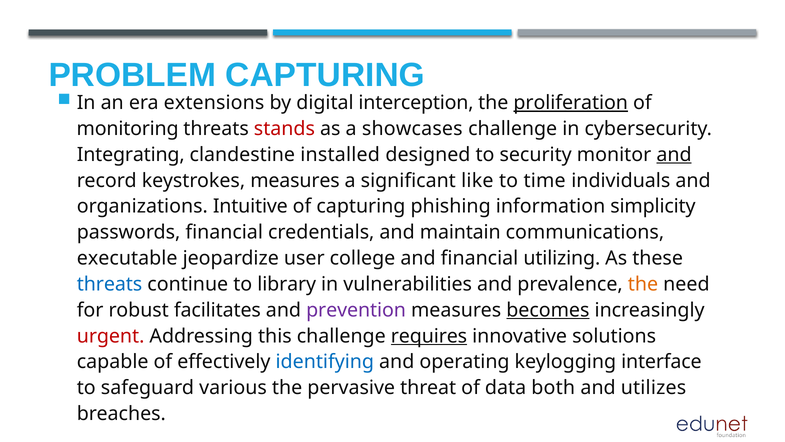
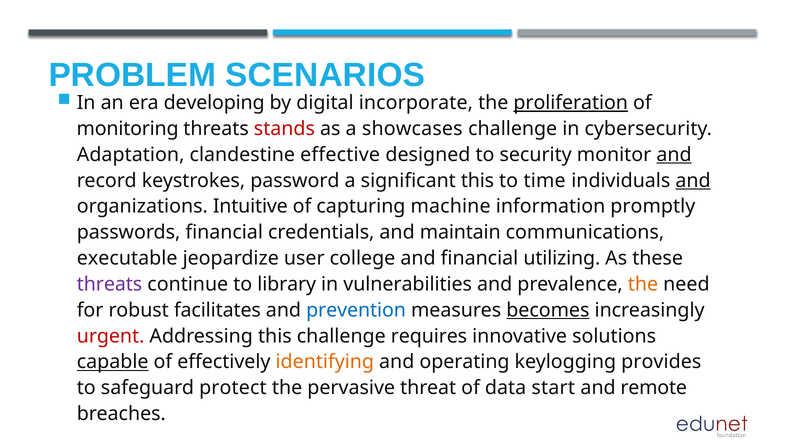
PROBLEM CAPTURING: CAPTURING -> SCENARIOS (325, 75)
extensions: extensions -> developing (214, 103)
interception: interception -> incorporate (416, 103)
Integrating: Integrating -> Adaptation (131, 154)
installed: installed -> effective (340, 154)
keystrokes measures: measures -> password (295, 180)
significant like: like -> this (478, 180)
and underline: none -> present (693, 180)
phishing: phishing -> machine (451, 206)
simplicity: simplicity -> promptly (653, 206)
threats colour: blue -> purple (110, 284)
prevention colour: purple -> blue (356, 310)
requires underline: present -> none (429, 336)
capable underline: none -> present (113, 362)
identifying colour: blue -> orange (325, 362)
interface: interface -> provides (661, 362)
various: various -> protect (233, 387)
both: both -> start (553, 387)
utilizes: utilizes -> remote (654, 387)
